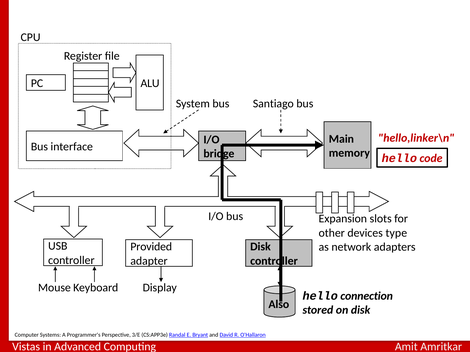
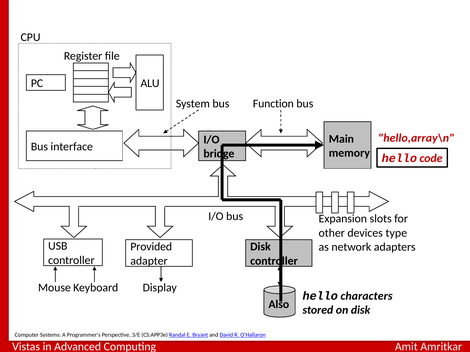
Santiago: Santiago -> Function (273, 104)
hello,linker\n: hello,linker\n -> hello,array\n (416, 138)
connection: connection -> characters (367, 296)
